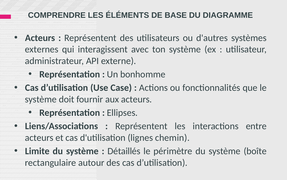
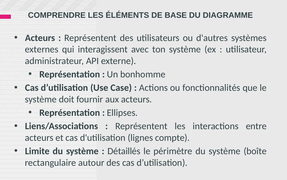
chemin: chemin -> compte (172, 137)
